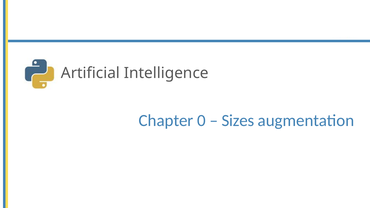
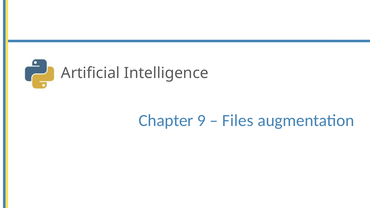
0: 0 -> 9 (201, 121)
Sizes: Sizes -> Files (238, 121)
